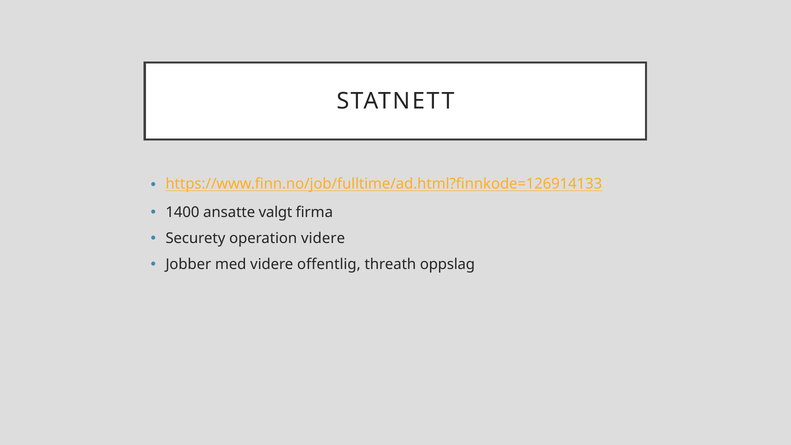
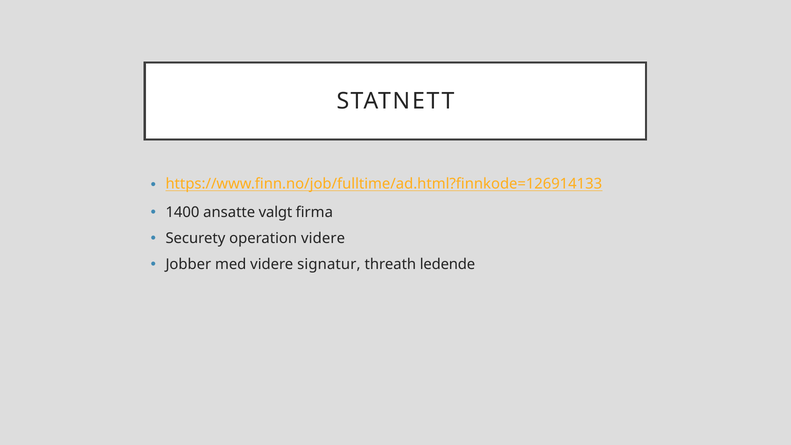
offentlig: offentlig -> signatur (329, 265)
oppslag: oppslag -> ledende (447, 265)
